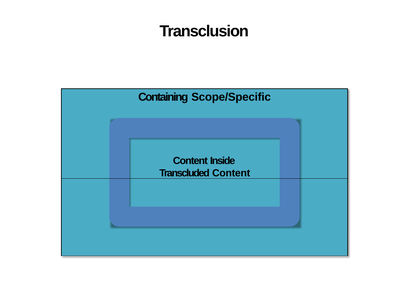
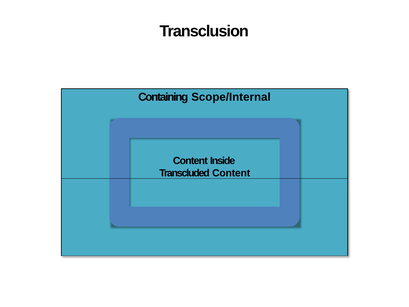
Scope/Specific: Scope/Specific -> Scope/Internal (231, 97)
